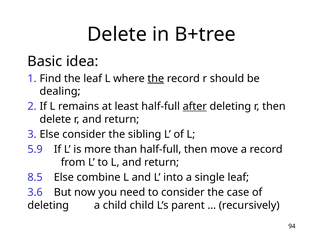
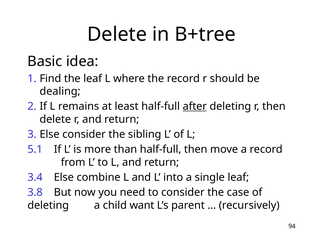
the underline: present -> none (156, 79)
5.9: 5.9 -> 5.1 (35, 150)
8.5: 8.5 -> 3.4 (35, 178)
3.6: 3.6 -> 3.8 (35, 193)
child child: child -> want (142, 206)
